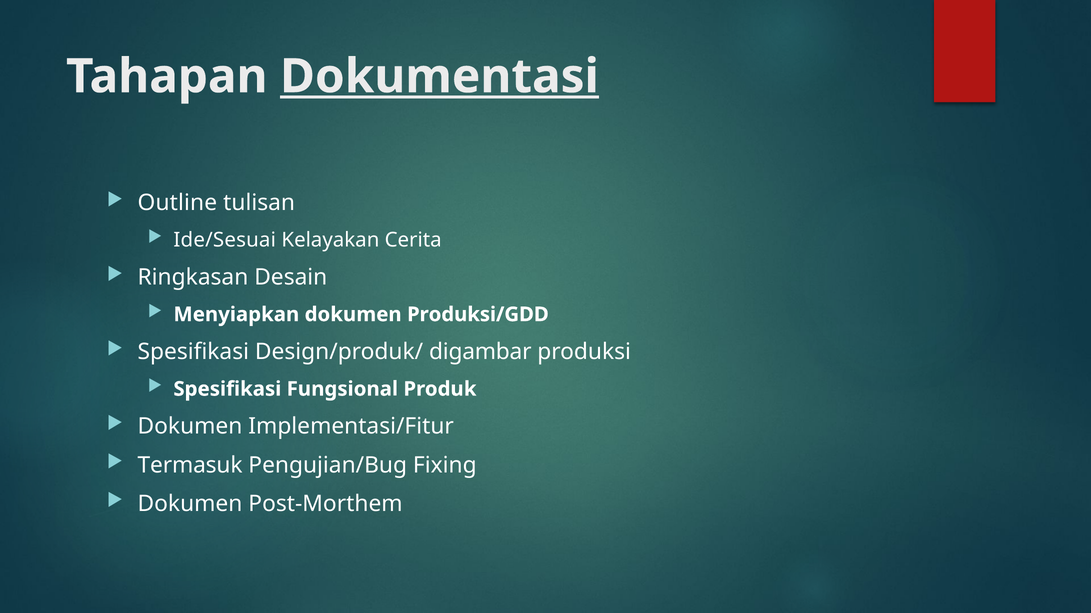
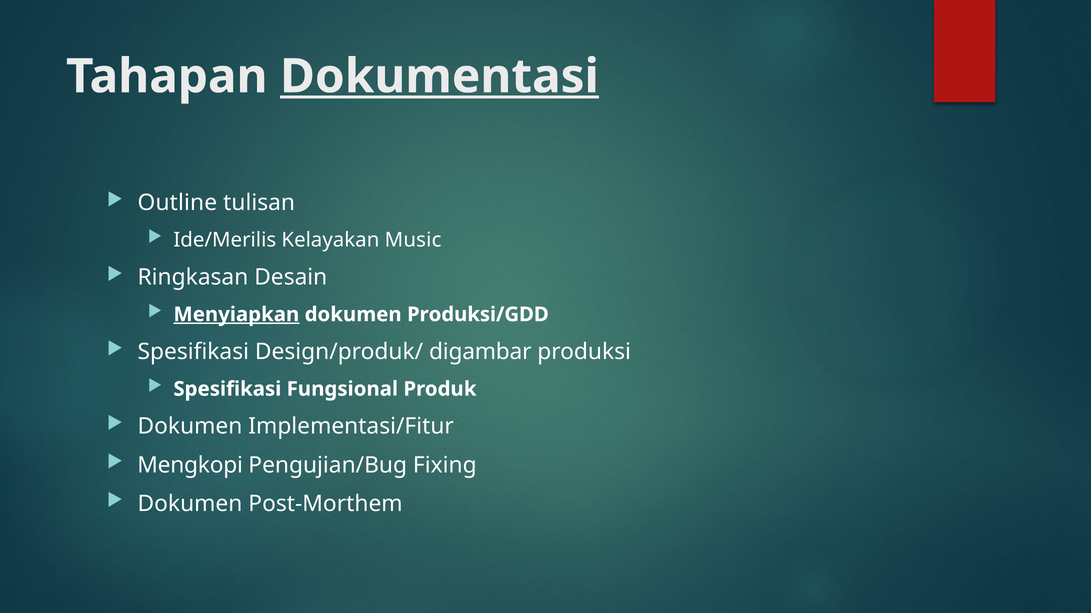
Ide/Sesuai: Ide/Sesuai -> Ide/Merilis (225, 240)
Cerita: Cerita -> Music (413, 240)
Menyiapkan underline: none -> present (236, 315)
Termasuk: Termasuk -> Mengkopi (190, 466)
